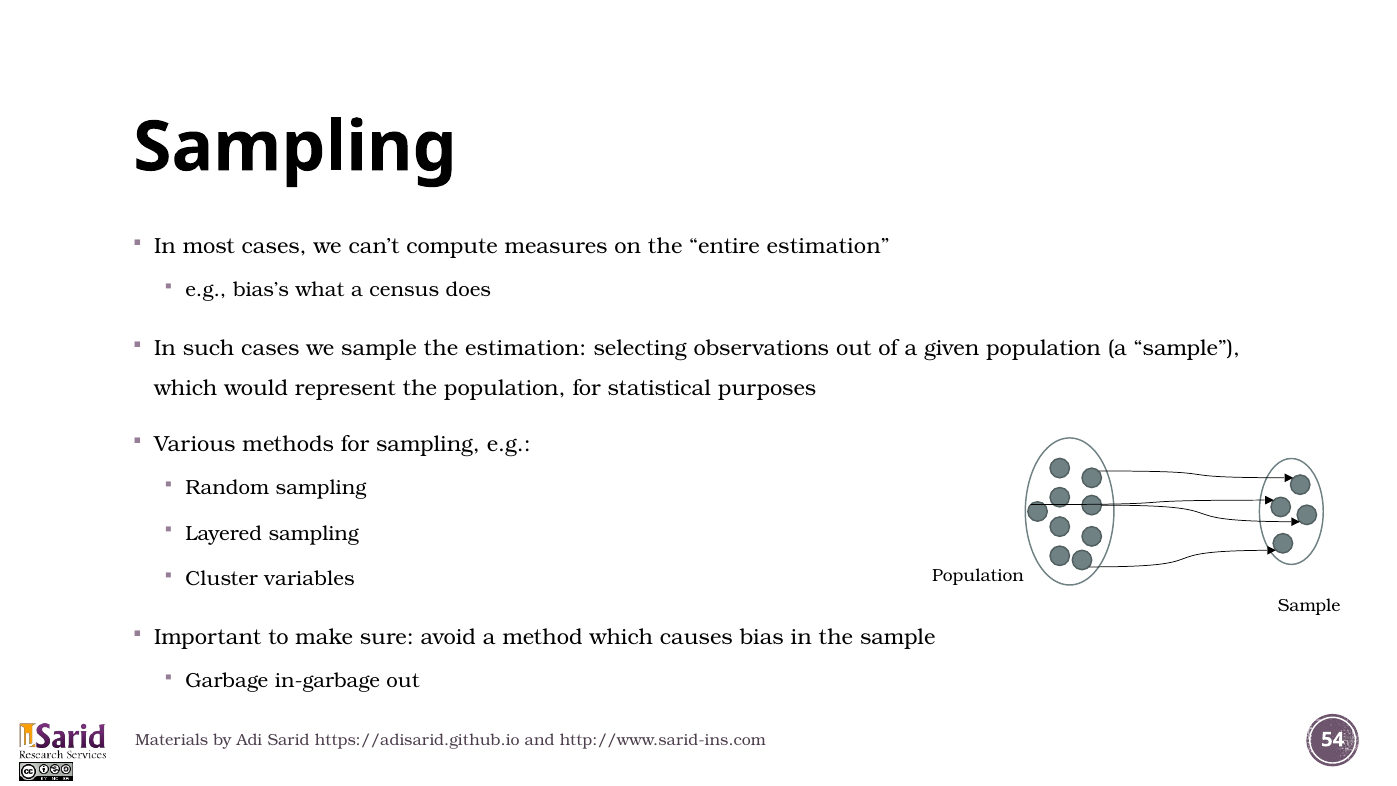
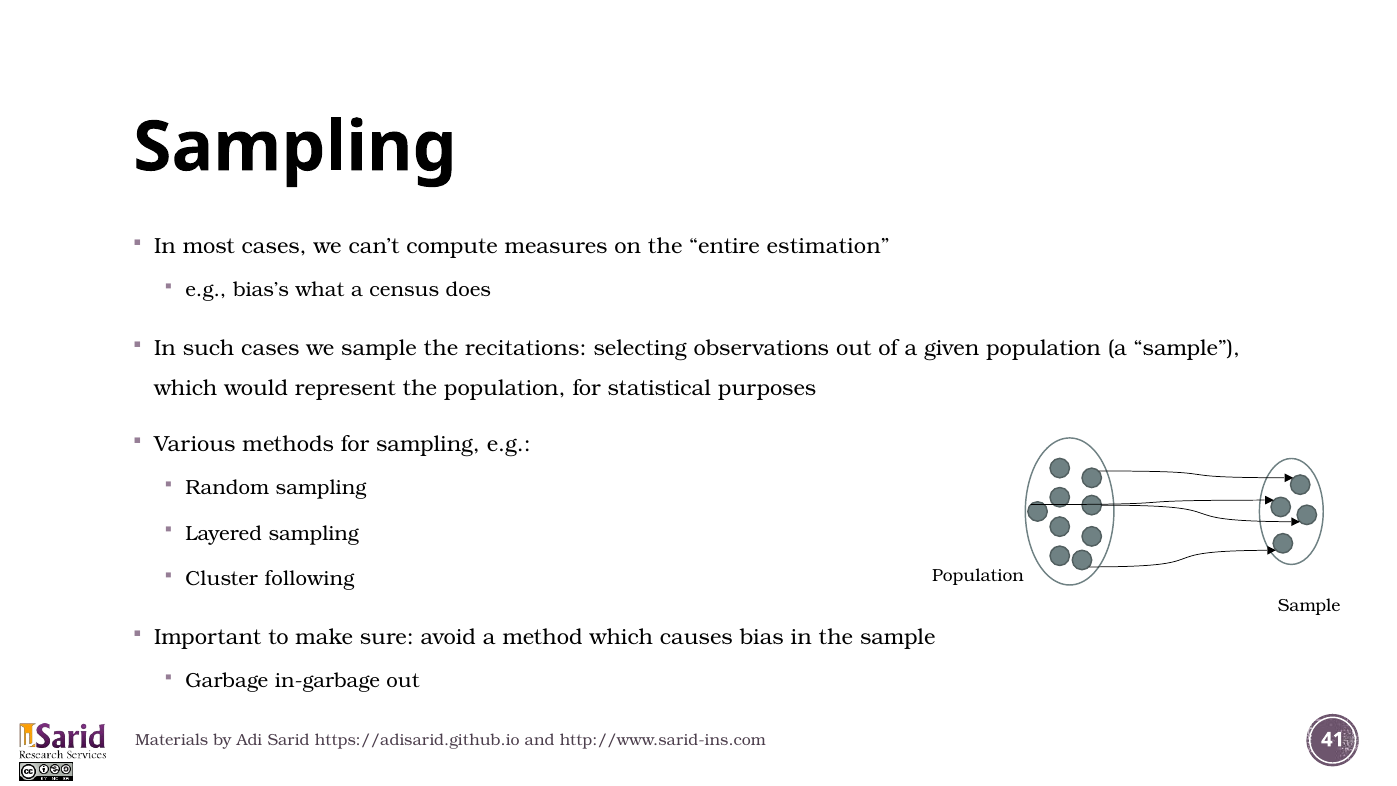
the estimation: estimation -> recitations (526, 349)
variables: variables -> following (310, 579)
54: 54 -> 41 (1333, 739)
